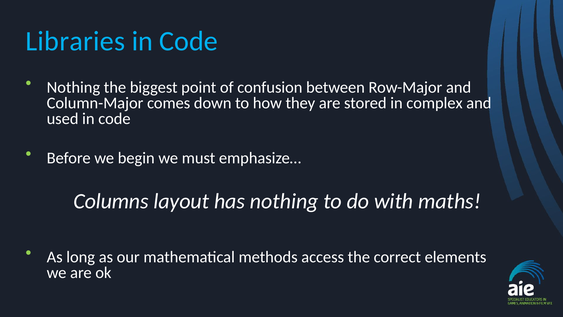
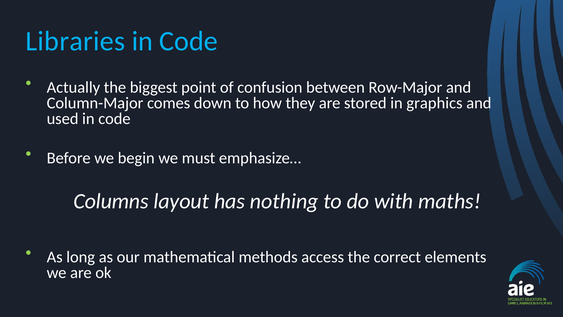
Nothing: Nothing -> Actually (73, 87)
complex: complex -> graphics (434, 103)
